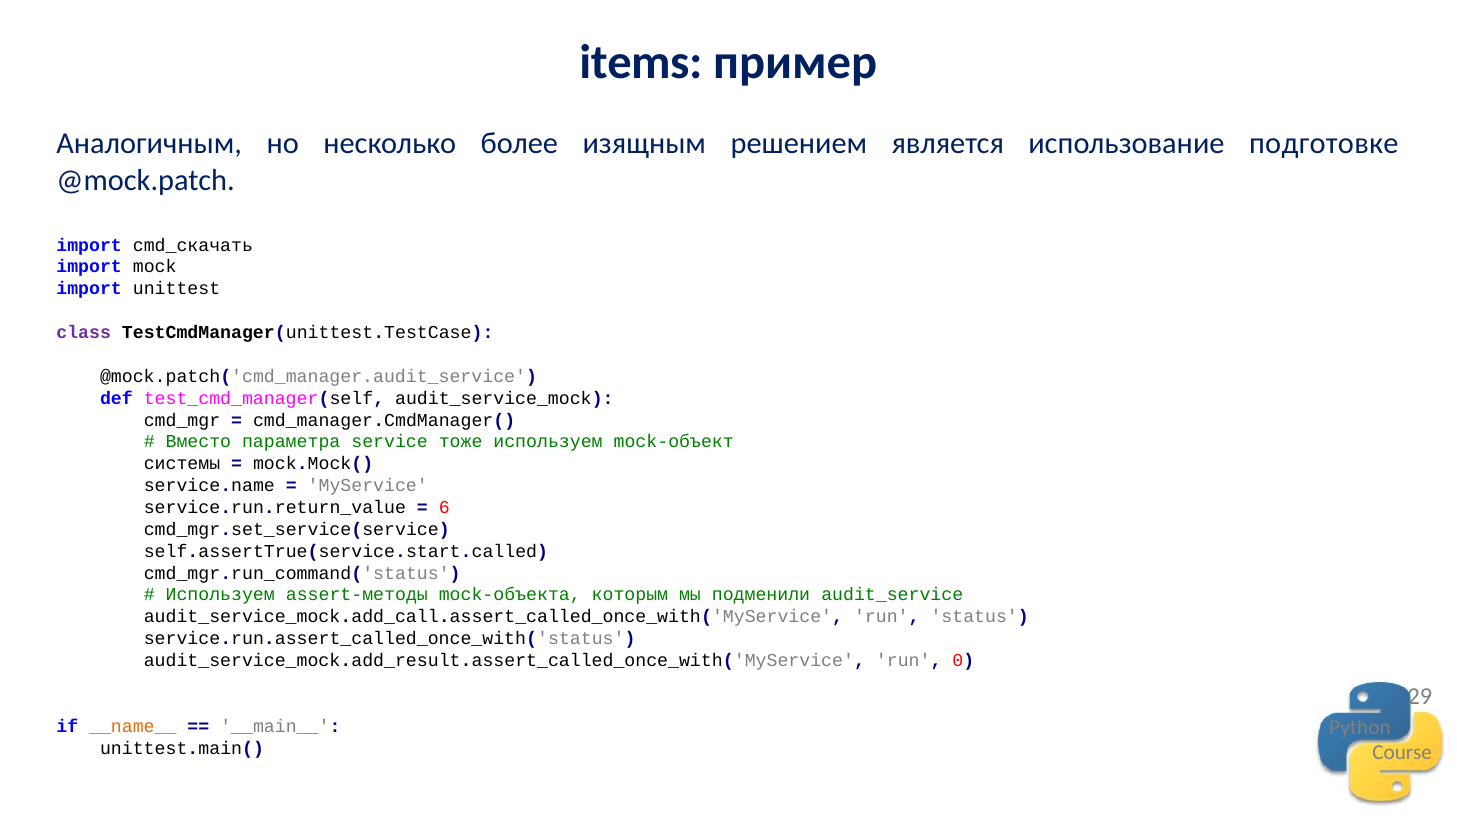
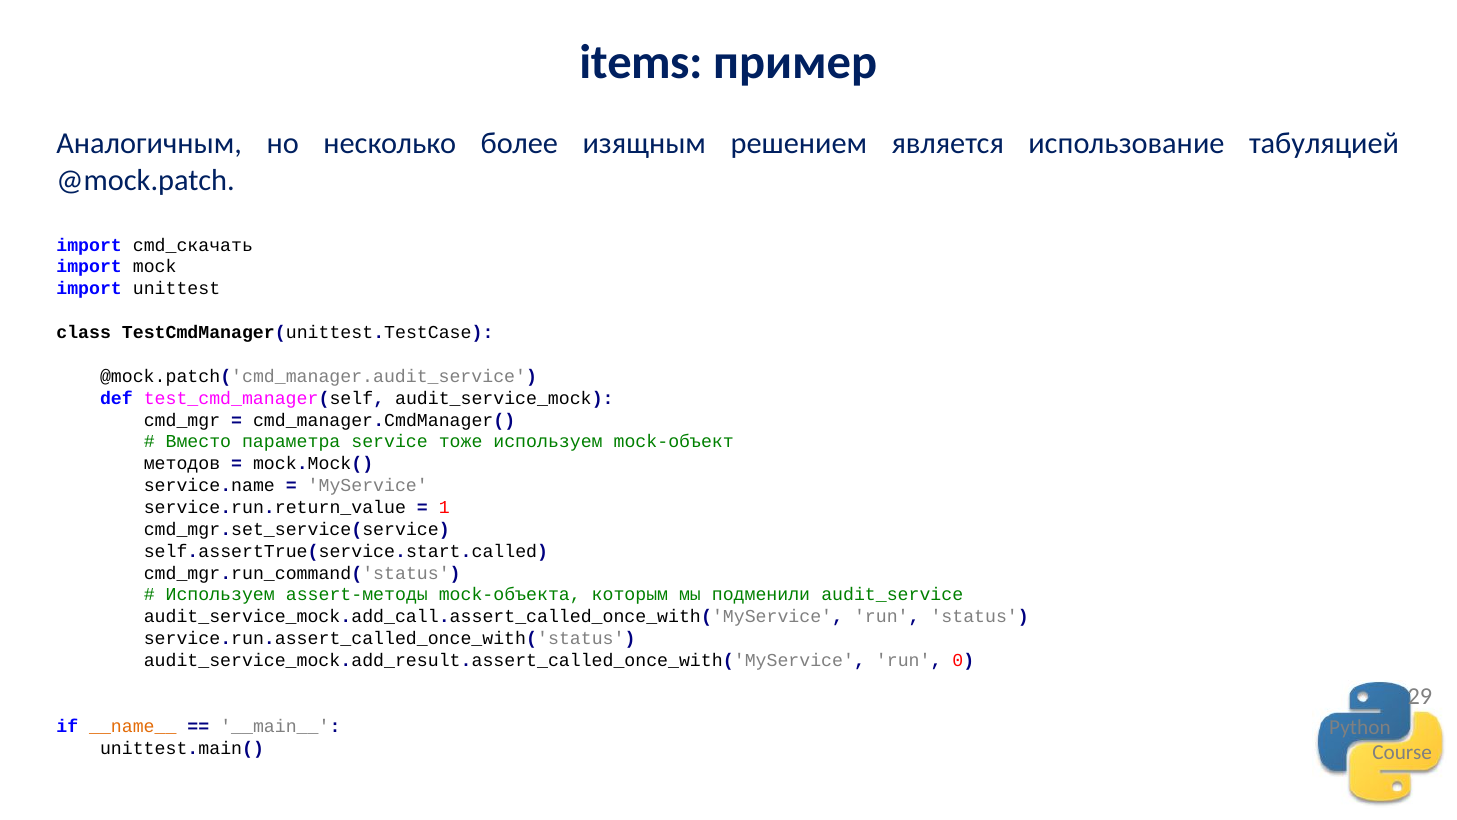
подготовке: подготовке -> табуляцией (1324, 144)
class colour: purple -> black (84, 332)
системы: системы -> методов (182, 463)
6: 6 -> 1 (444, 507)
